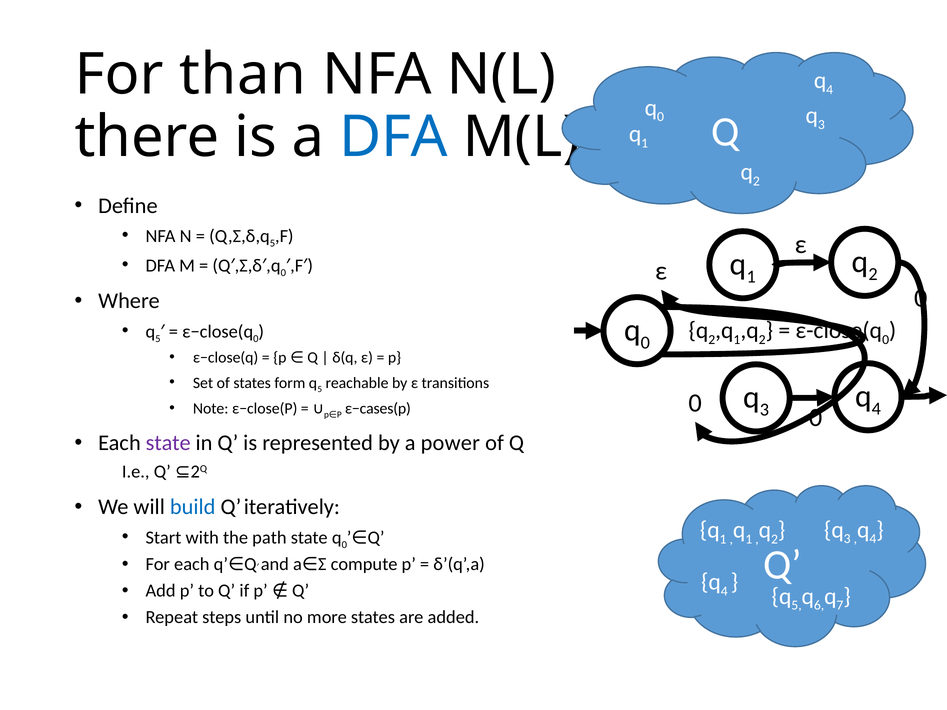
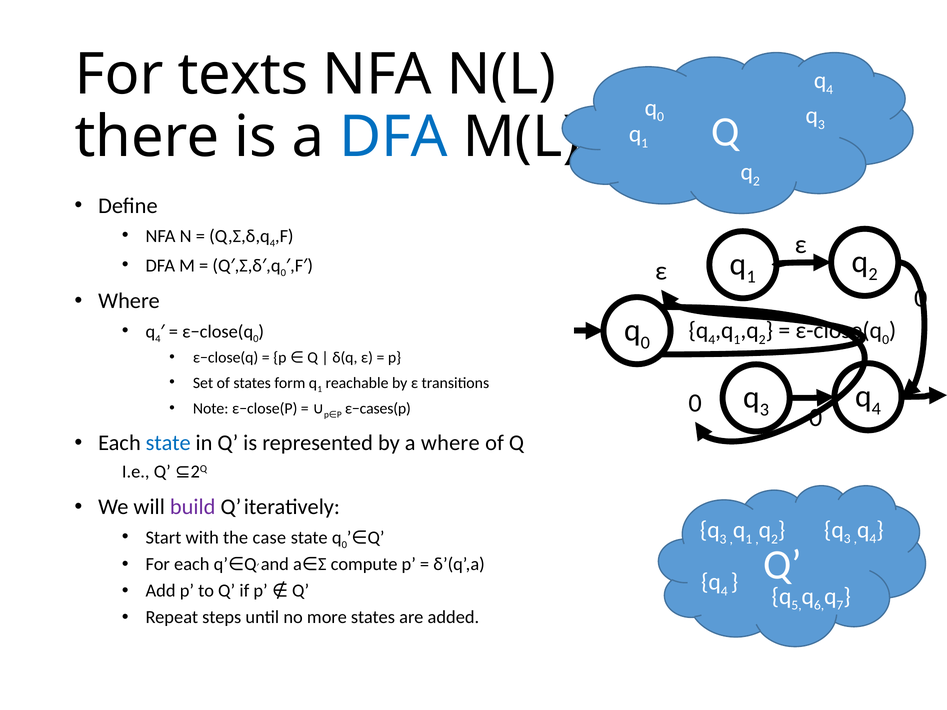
than: than -> texts (243, 75)
5: 5 -> 4 (272, 244)
2: 2 -> 4 (712, 340)
5: 5 -> 4 (158, 339)
form q 5: 5 -> 1 (320, 389)
state colour: purple -> blue (168, 443)
a power: power -> where (450, 443)
build colour: blue -> purple (193, 507)
1: 1 -> 3 (723, 539)
path: path -> case (269, 538)
